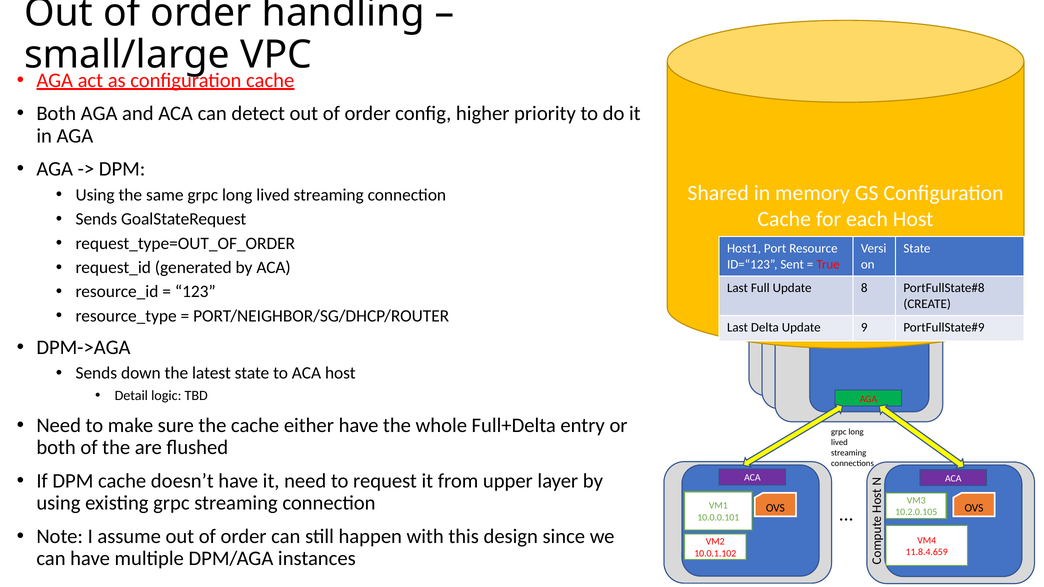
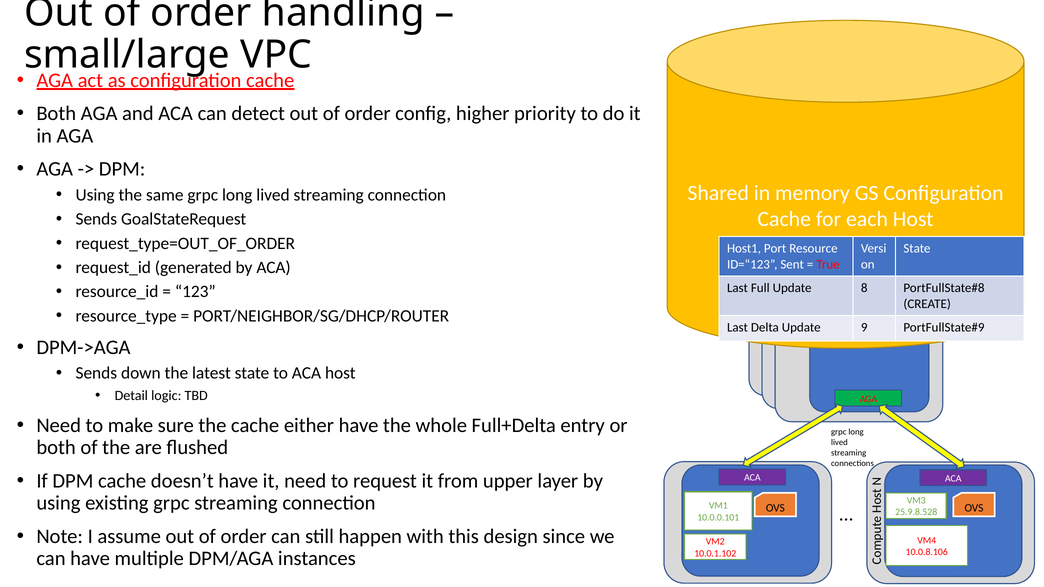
10.2.0.105: 10.2.0.105 -> 25.9.8.528 (916, 512)
11.8.4.659: 11.8.4.659 -> 10.0.8.106 (927, 552)
